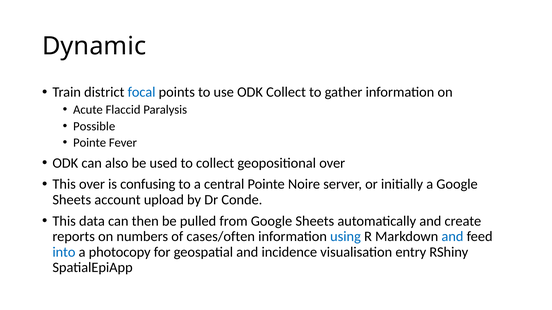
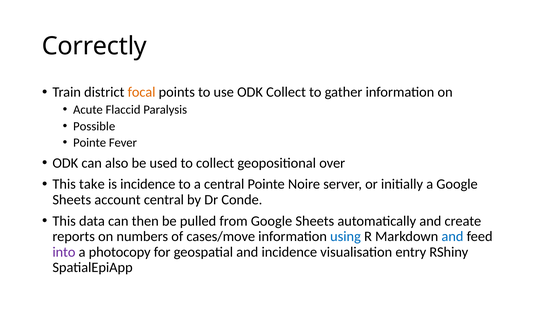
Dynamic: Dynamic -> Correctly (94, 46)
focal colour: blue -> orange (142, 92)
This over: over -> take (92, 185)
is confusing: confusing -> incidence (148, 185)
account upload: upload -> central (164, 200)
cases/often: cases/often -> cases/move (221, 237)
into colour: blue -> purple (64, 252)
